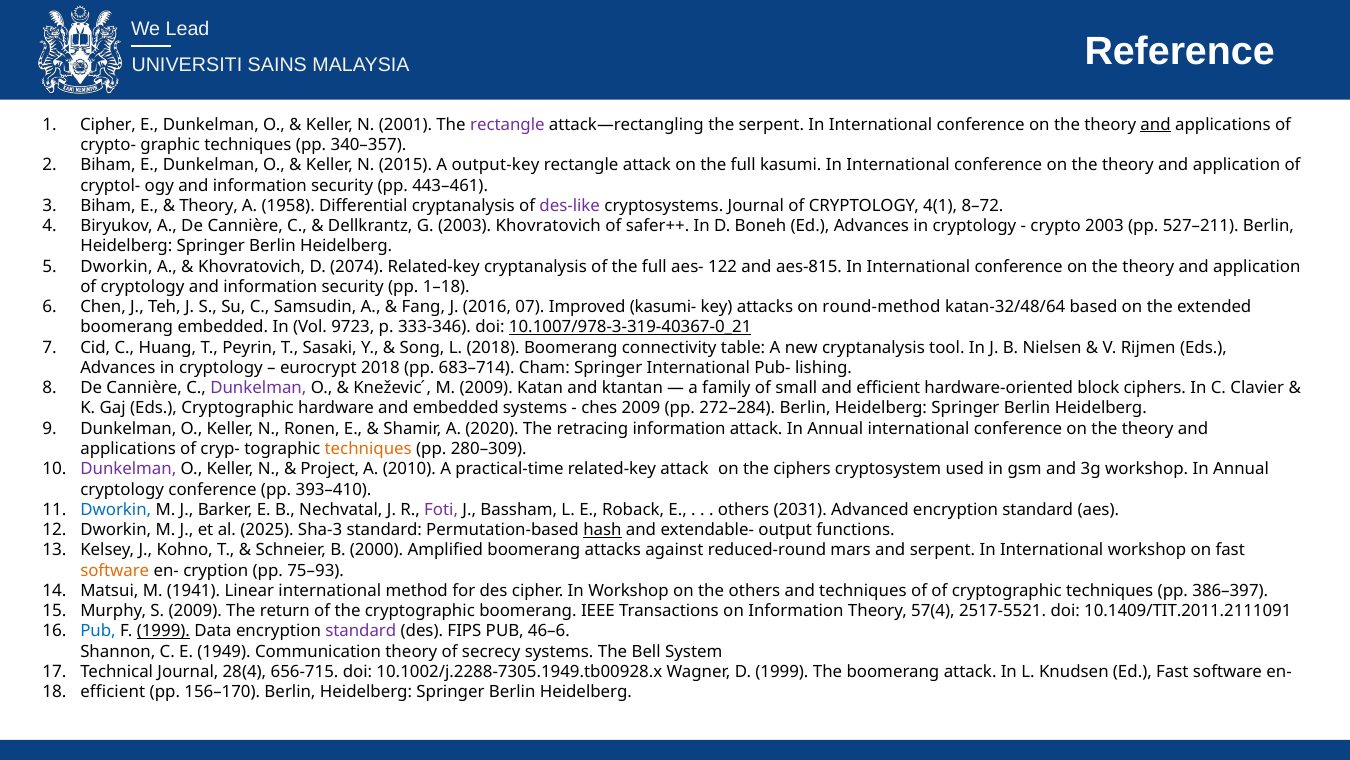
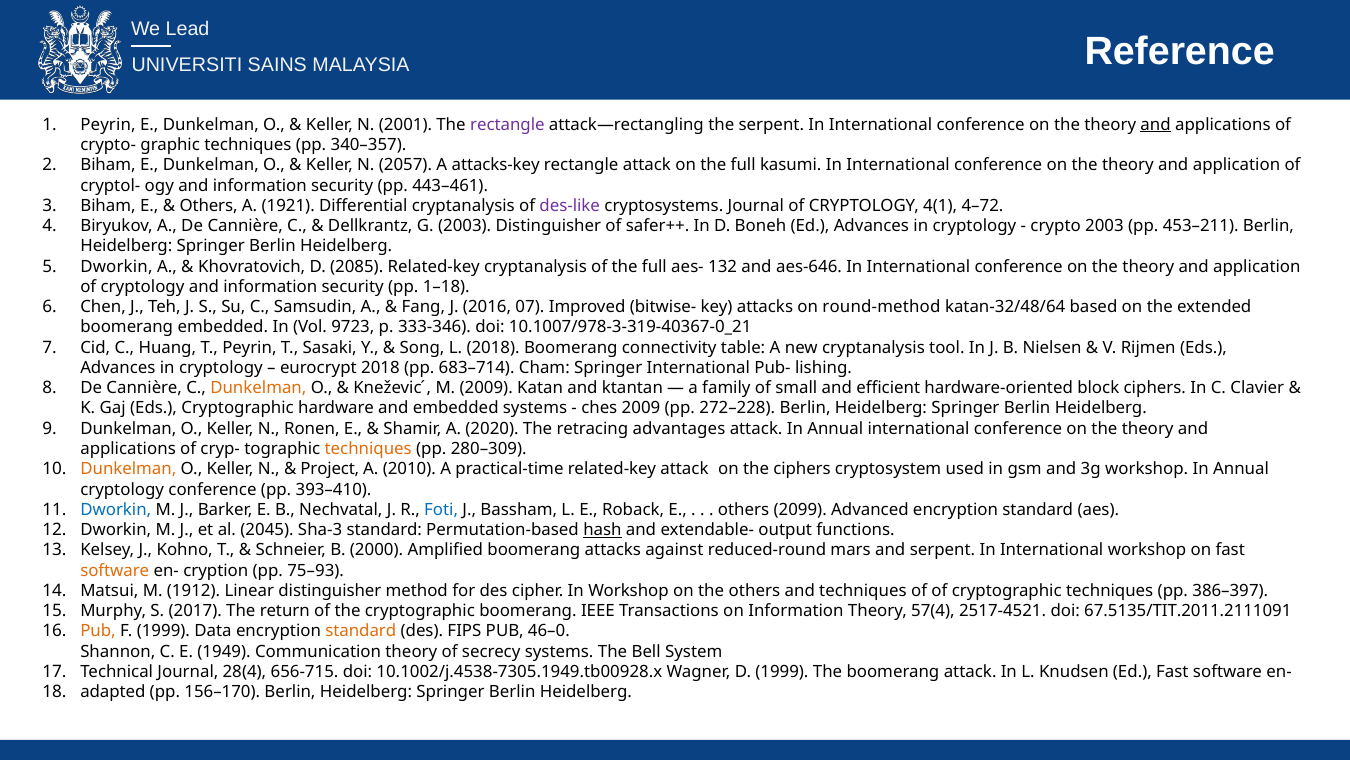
Cipher: Cipher -> Peyrin (108, 125)
2015: 2015 -> 2057 (405, 165)
output-key: output-key -> attacks-key (496, 165)
Theory: Theory -> Others (209, 206)
1958: 1958 -> 1921 (288, 206)
8–72: 8–72 -> 4–72 (982, 206)
2003 Khovratovich: Khovratovich -> Distinguisher (548, 226)
527–211: 527–211 -> 453–211 (1201, 226)
2074: 2074 -> 2085 (357, 266)
122: 122 -> 132 (723, 266)
aes-815: aes-815 -> aes-646 (809, 266)
kasumi-: kasumi- -> bitwise- (663, 307)
10.1007/978-3-319-40367-0_21 underline: present -> none (630, 327)
Dunkelman colour: purple -> orange (258, 388)
272–284: 272–284 -> 272–228 (737, 408)
retracing information: information -> advantages (679, 428)
Dunkelman colour: purple -> orange (128, 469)
Foti colour: purple -> blue (441, 509)
2031: 2031 -> 2099 (800, 509)
2025: 2025 -> 2045 (267, 530)
1941: 1941 -> 1912 (194, 590)
Linear international: international -> distinguisher (330, 590)
S 2009: 2009 -> 2017 (195, 611)
2517-5521: 2517-5521 -> 2517-4521 (1003, 611)
10.1409/TIT.2011.2111091: 10.1409/TIT.2011.2111091 -> 67.5135/TIT.2011.2111091 (1188, 611)
Pub colour: blue -> orange (98, 631)
1999 underline: present -> none (163, 631)
standard colour: purple -> orange (361, 631)
46–6: 46–6 -> 46–0 (549, 631)
10.1002/j.2288-7305.1949.tb00928.x: 10.1002/j.2288-7305.1949.tb00928.x -> 10.1002/j.4538-7305.1949.tb00928.x (519, 671)
efficient: efficient -> adapted (113, 692)
